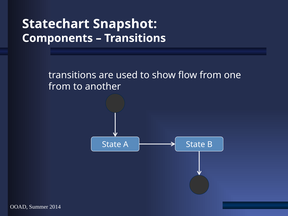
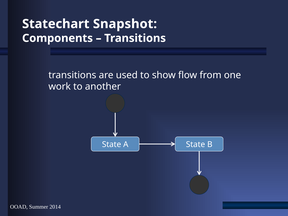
from: from -> work (60, 87)
